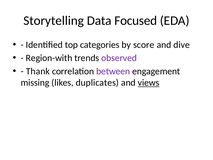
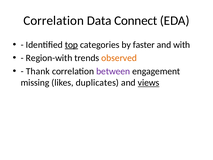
Storytelling: Storytelling -> Correlation (54, 21)
Focused: Focused -> Connect (136, 21)
top underline: none -> present (71, 45)
score: score -> faster (144, 45)
dive: dive -> with (182, 45)
observed colour: purple -> orange (119, 58)
